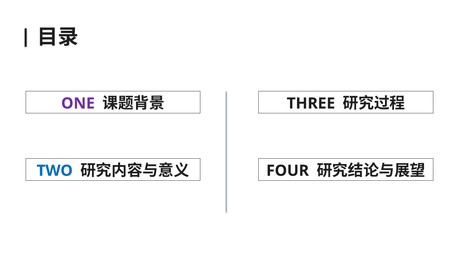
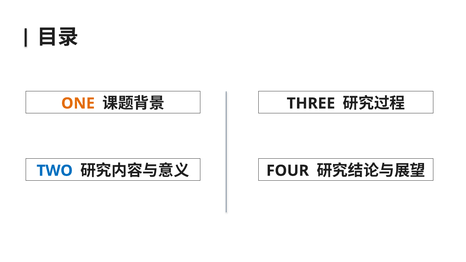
ONE colour: purple -> orange (78, 103)
